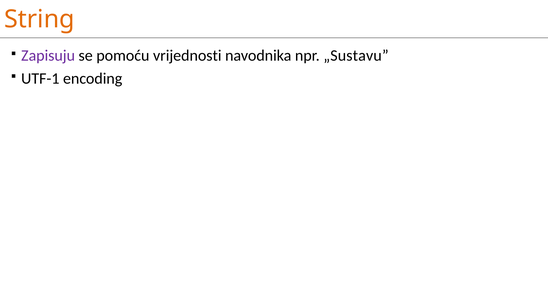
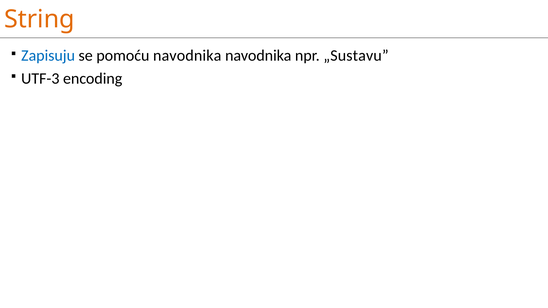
Zapisuju colour: purple -> blue (48, 56)
pomoću vrijednosti: vrijednosti -> navodnika (187, 56)
UTF-1: UTF-1 -> UTF-3 (40, 79)
